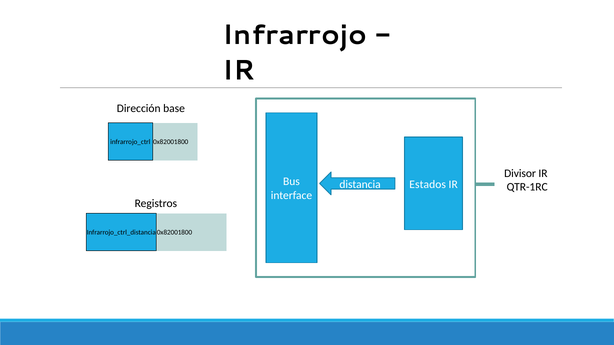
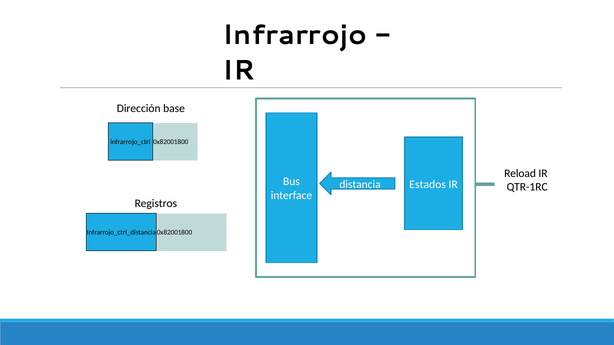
Divisor: Divisor -> Reload (520, 173)
